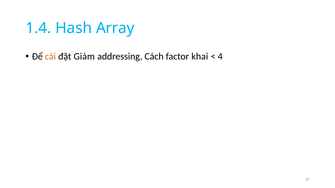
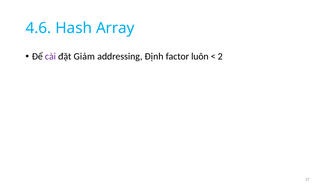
1.4: 1.4 -> 4.6 (38, 28)
cài colour: orange -> purple (50, 57)
Cách: Cách -> Định (154, 57)
khai: khai -> luôn (200, 57)
4: 4 -> 2 (220, 57)
